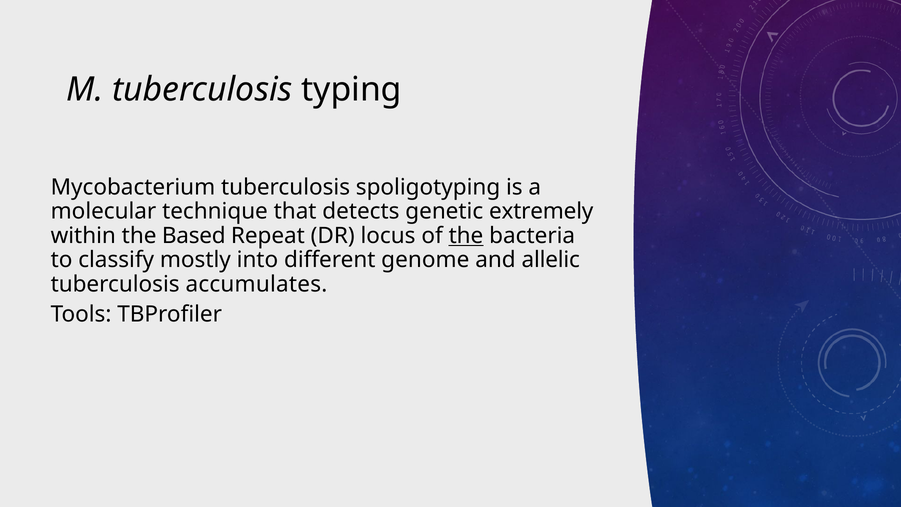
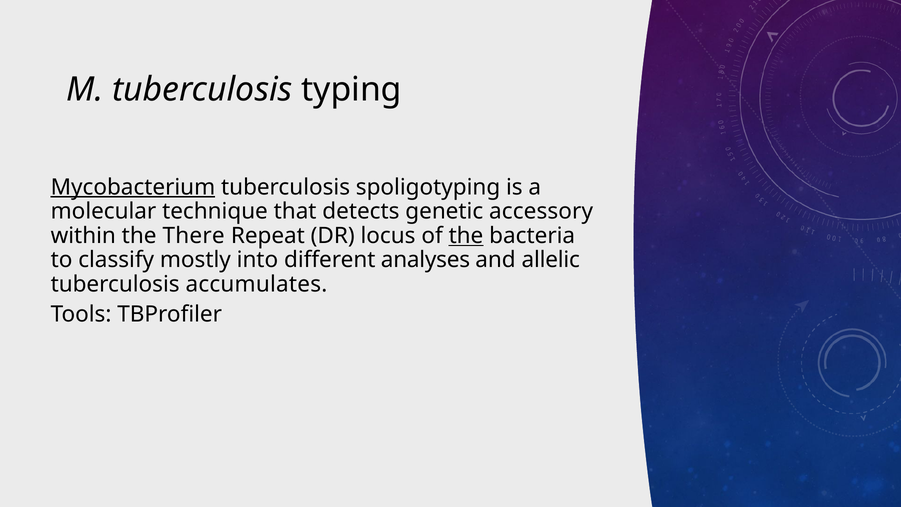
Mycobacterium underline: none -> present (133, 187)
extremely: extremely -> accessory (541, 211)
Based: Based -> There (194, 236)
genome: genome -> analyses (425, 260)
